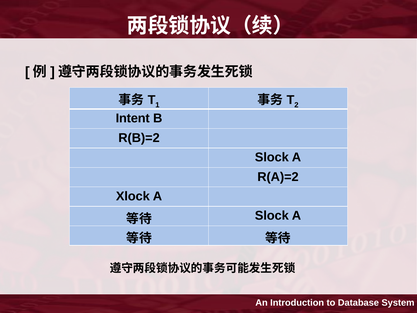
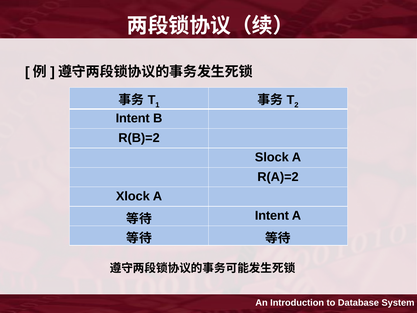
Slock: Slock -> Intent (272, 216)
